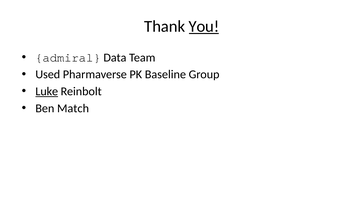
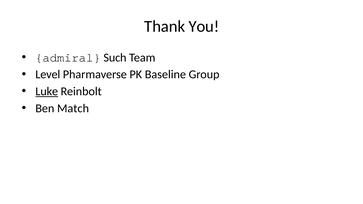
You underline: present -> none (204, 26)
Data: Data -> Such (115, 58)
Used: Used -> Level (48, 75)
